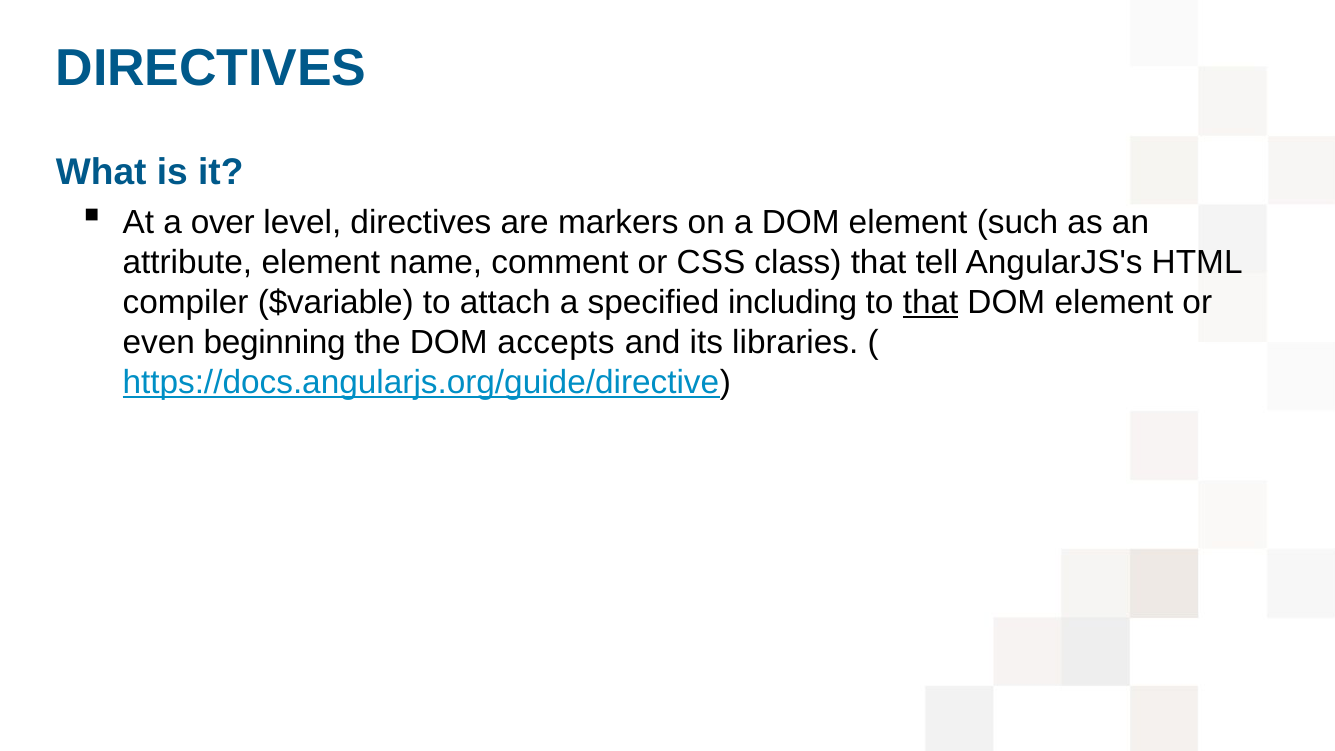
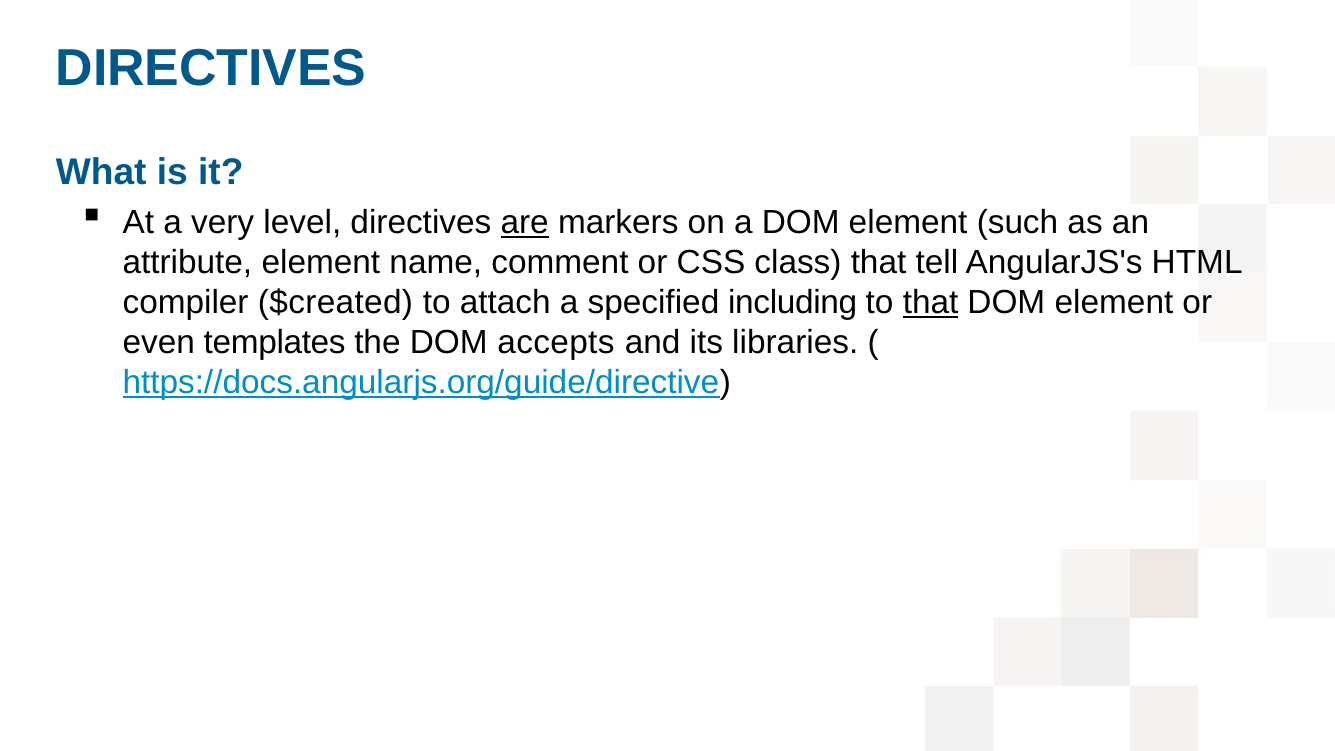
over: over -> very (223, 222)
are underline: none -> present (525, 222)
$variable: $variable -> $created (336, 302)
beginning: beginning -> templates (275, 342)
